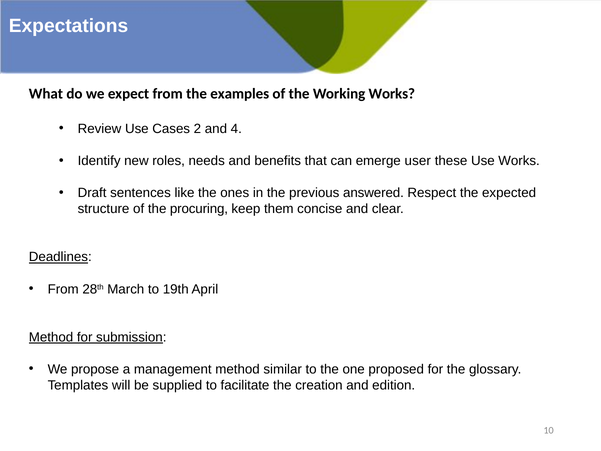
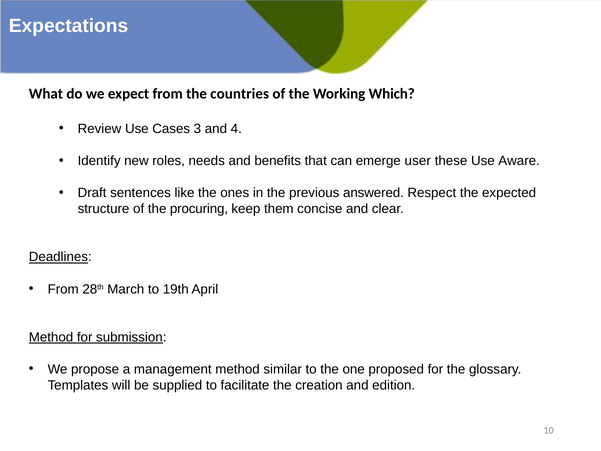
examples: examples -> countries (240, 94)
Working Works: Works -> Which (392, 94)
2: 2 -> 3 (197, 129)
Use Works: Works -> Aware (519, 161)
